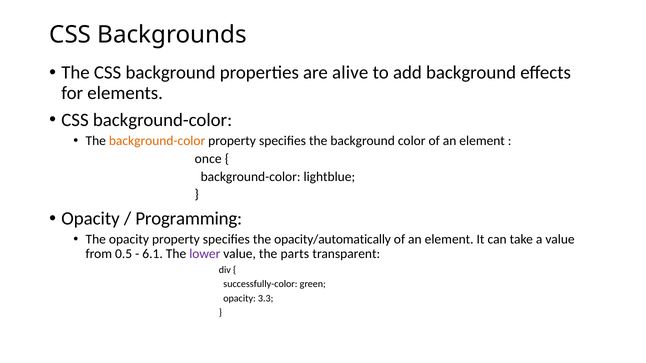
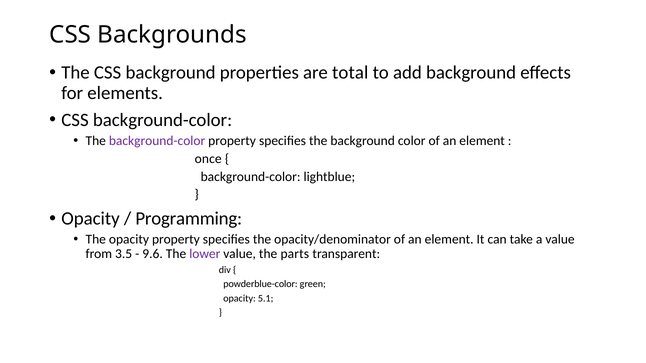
alive: alive -> total (350, 73)
background-color colour: orange -> purple (157, 141)
opacity/automatically: opacity/automatically -> opacity/denominator (333, 240)
0.5: 0.5 -> 3.5 (124, 254)
6.1: 6.1 -> 9.6 (153, 254)
successfully-color: successfully-color -> powderblue-color (260, 284)
3.3: 3.3 -> 5.1 (266, 299)
